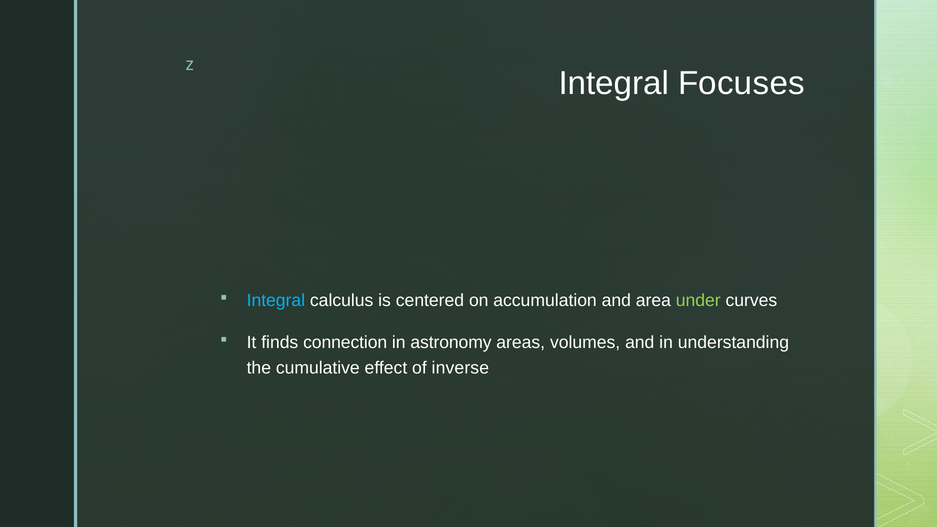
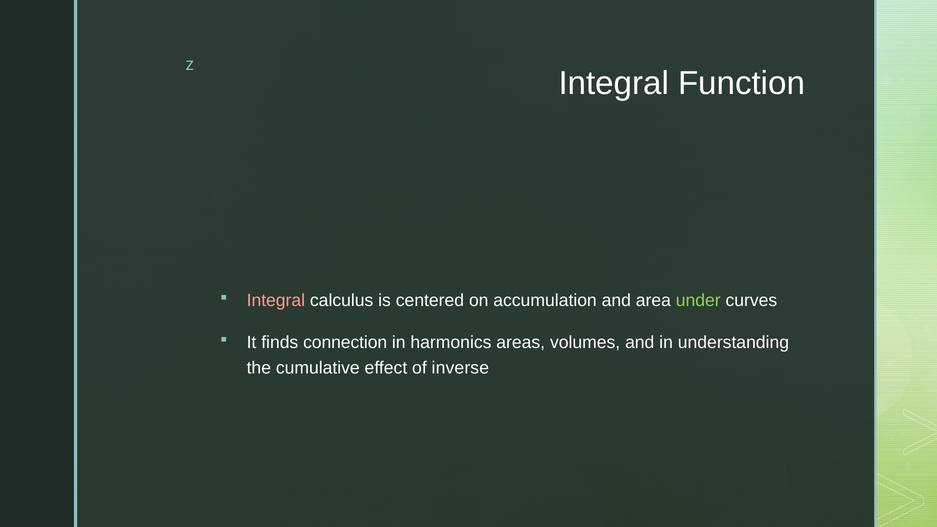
Focuses: Focuses -> Function (742, 83)
Integral colour: light blue -> pink (276, 300)
astronomy: astronomy -> harmonics (451, 343)
